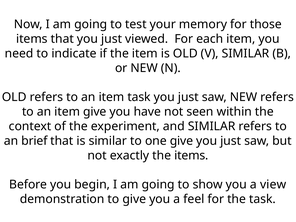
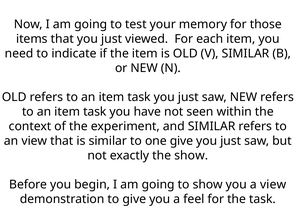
give: give -> task (95, 112)
an brief: brief -> view (34, 141)
the items: items -> show (191, 155)
